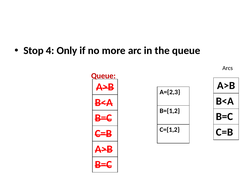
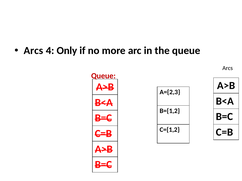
Stop: Stop -> Arcs (33, 51)
